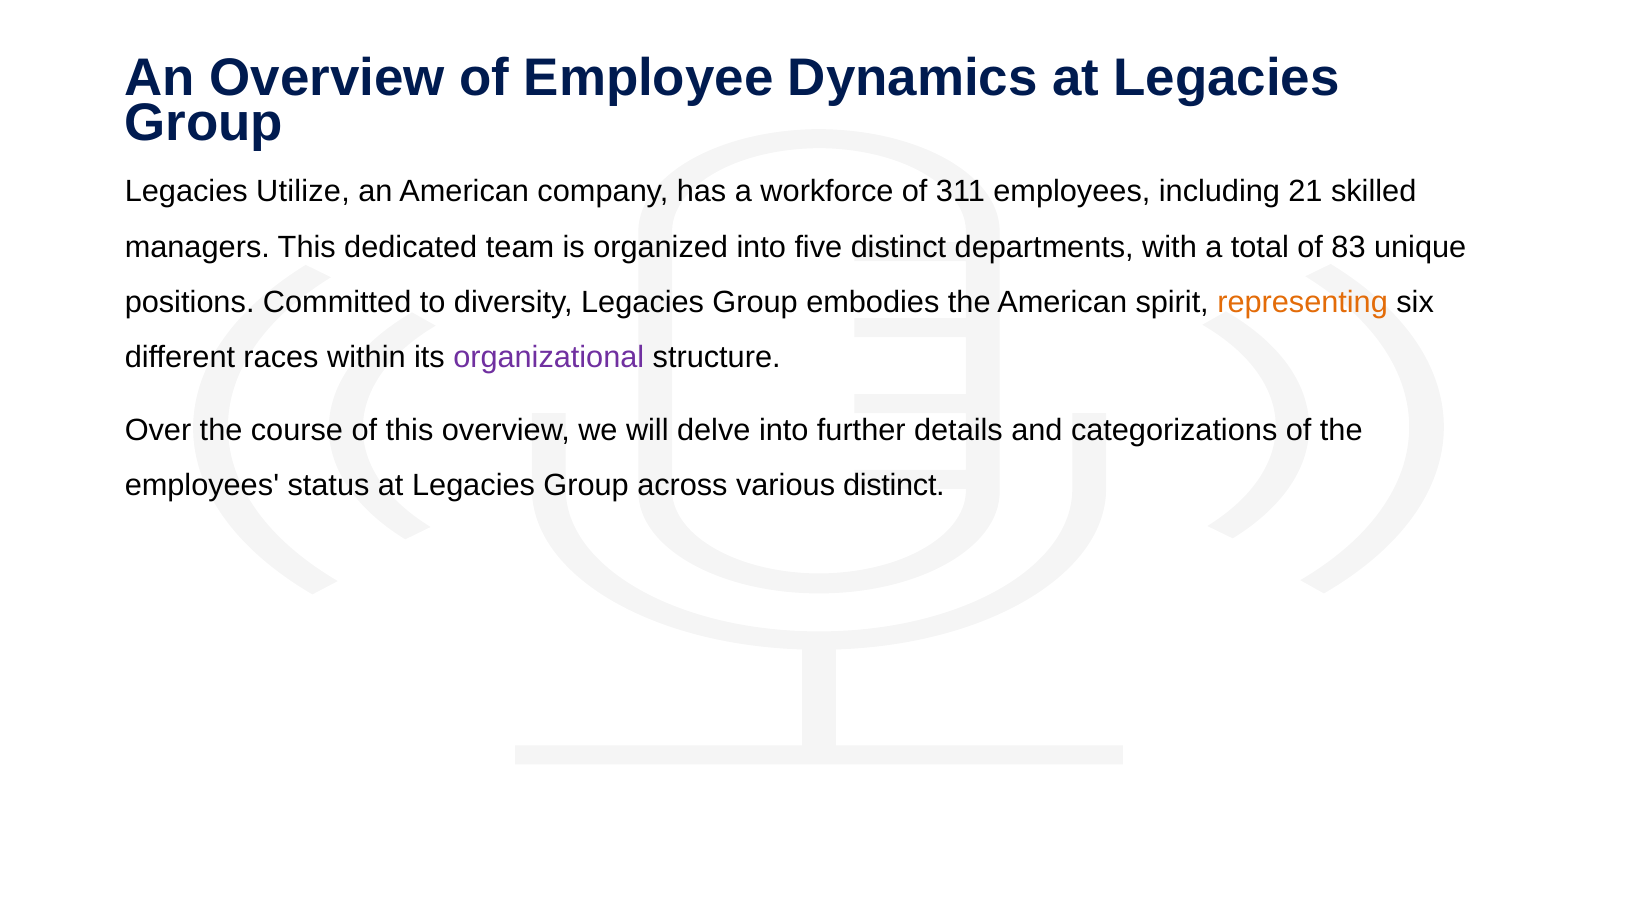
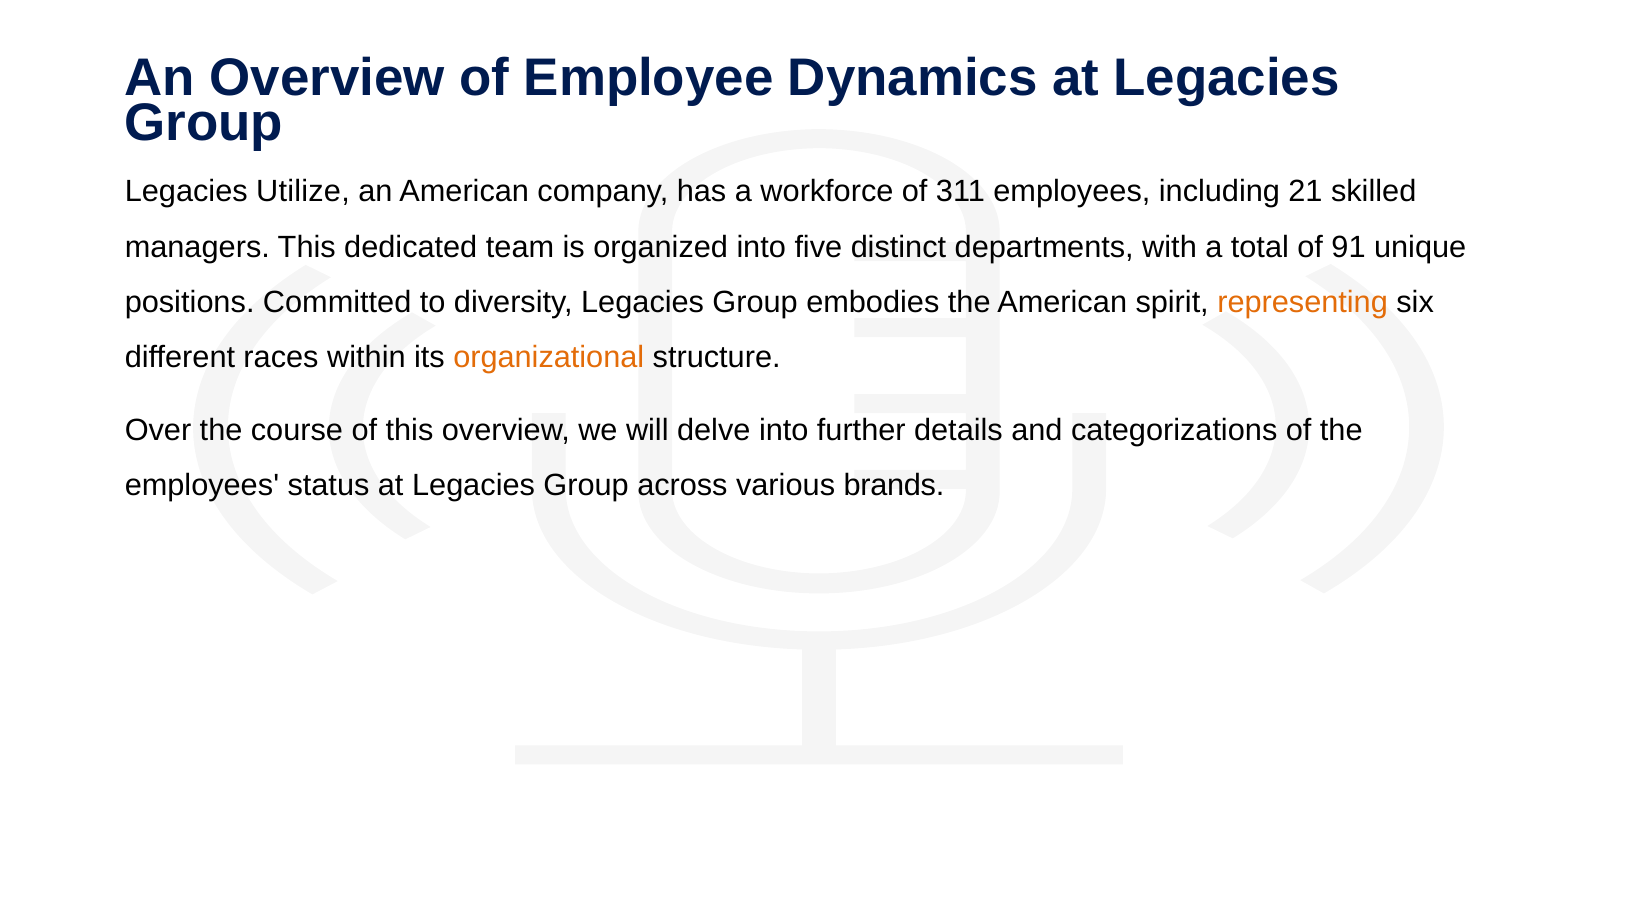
83: 83 -> 91 (1349, 247)
organizational colour: purple -> orange (549, 358)
various distinct: distinct -> brands (894, 485)
